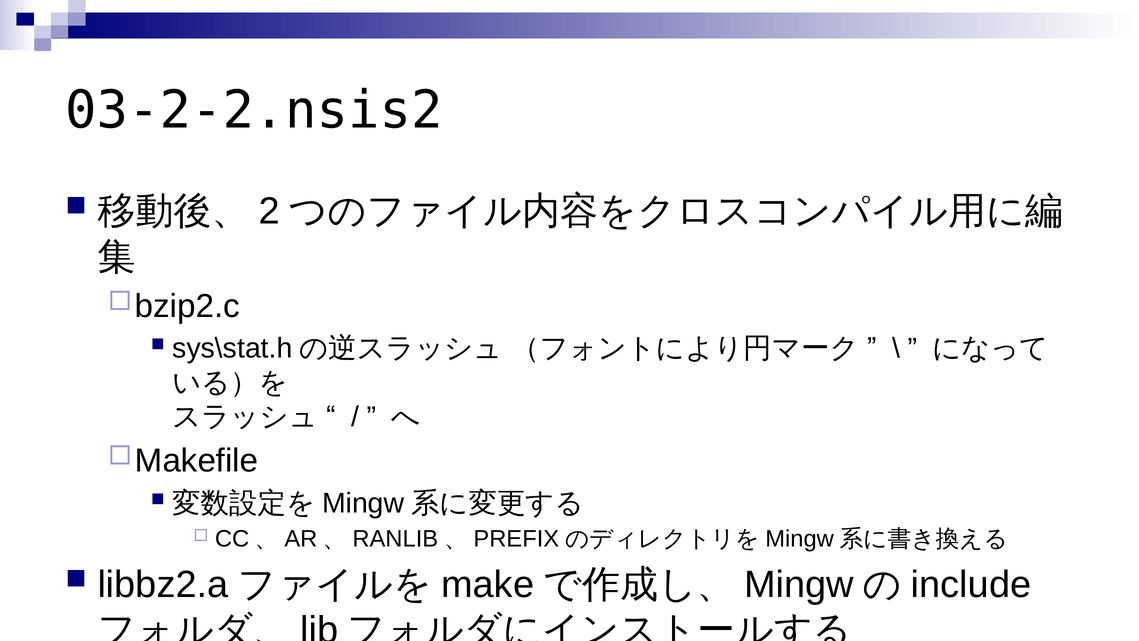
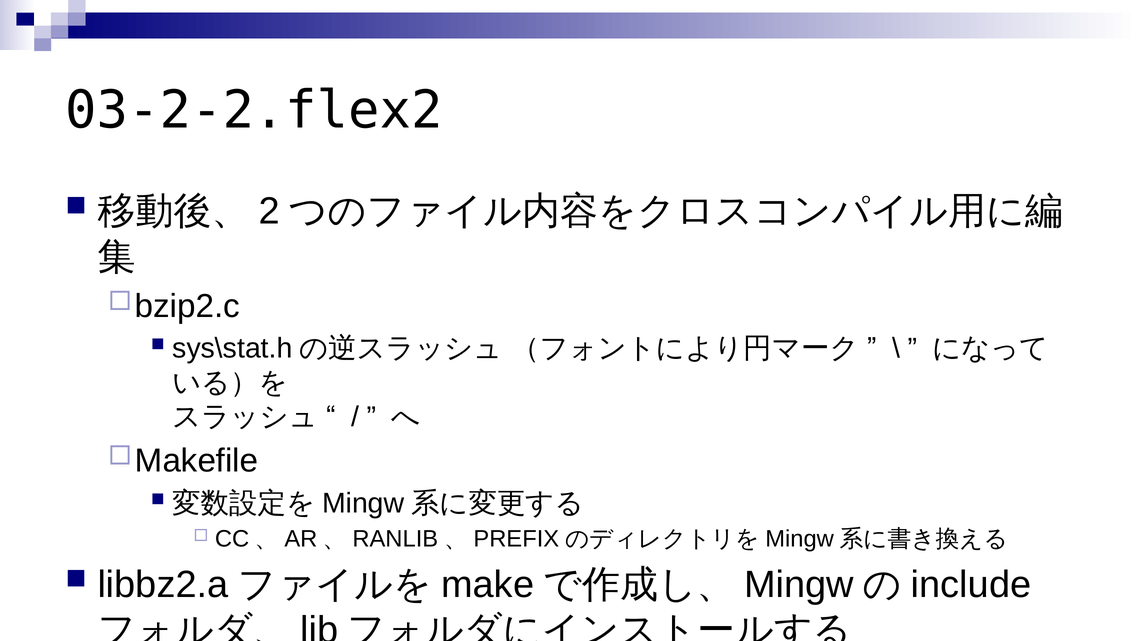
03-2-2.nsis2: 03-2-2.nsis2 -> 03-2-2.flex2 (254, 110)
